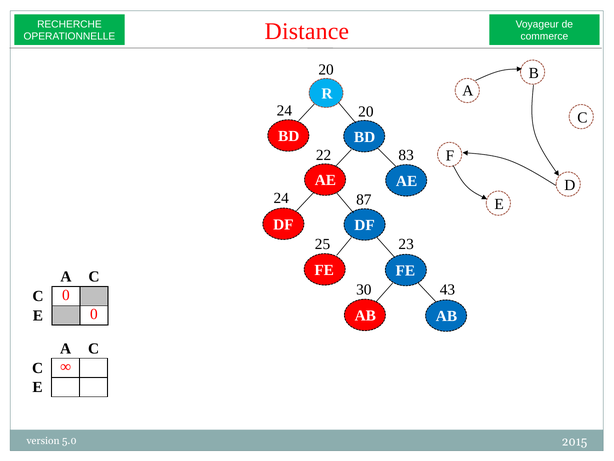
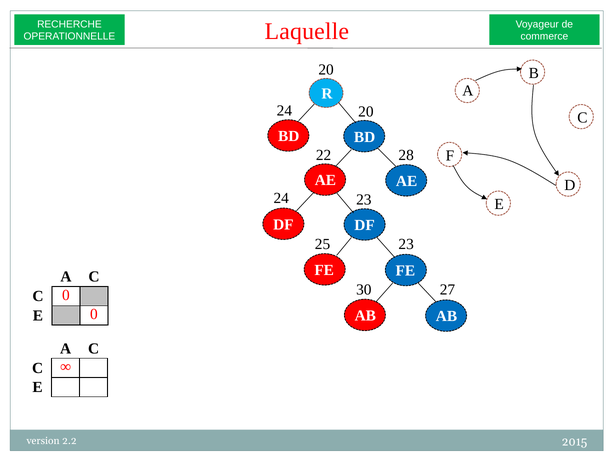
Distance: Distance -> Laquelle (307, 31)
83: 83 -> 28 (406, 155)
24 87: 87 -> 23 (364, 199)
43: 43 -> 27 (447, 289)
5.0: 5.0 -> 2.2 (69, 440)
